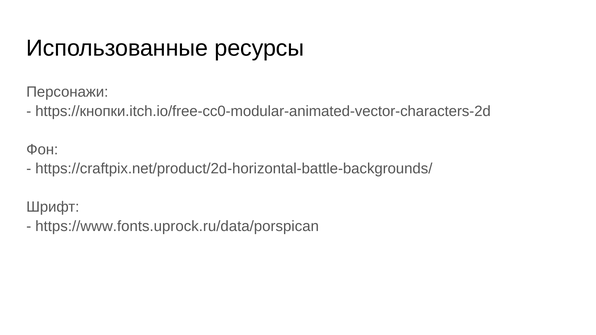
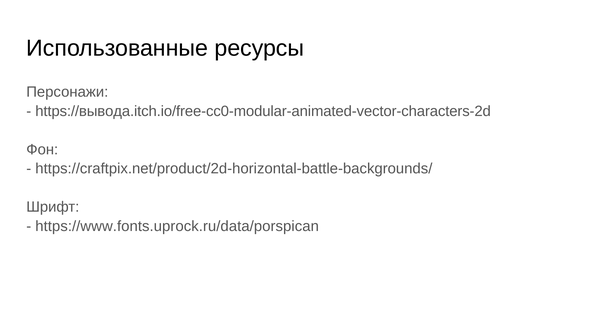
https://кнопки.itch.io/free-cc0-modular-animated-vector-characters-2d: https://кнопки.itch.io/free-cc0-modular-animated-vector-characters-2d -> https://вывода.itch.io/free-cc0-modular-animated-vector-characters-2d (263, 111)
